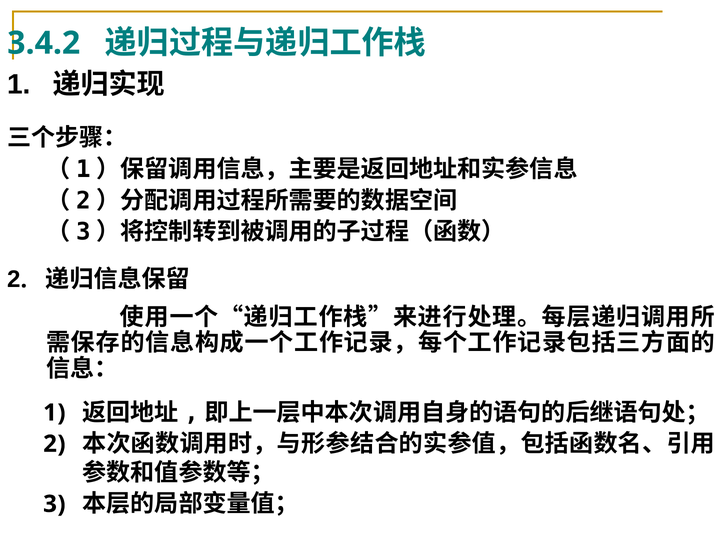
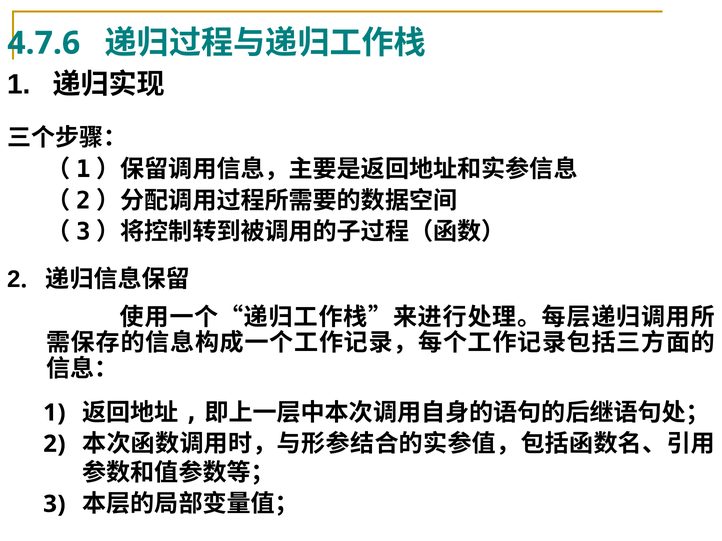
3.4.2: 3.4.2 -> 4.7.6 (44, 43)
